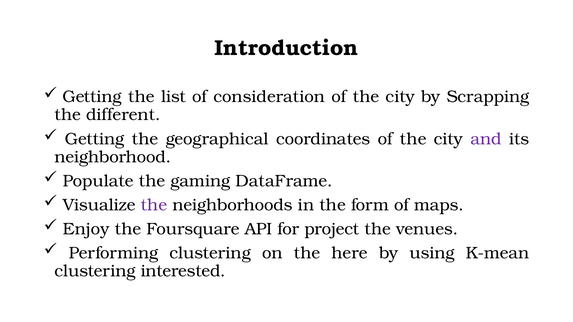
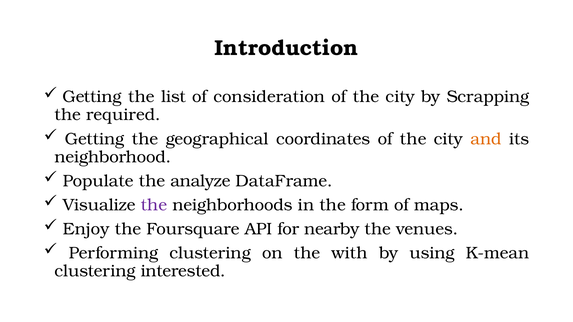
different: different -> required (123, 115)
and colour: purple -> orange (486, 139)
gaming: gaming -> analyze (200, 181)
project: project -> nearby (332, 229)
here: here -> with (350, 253)
